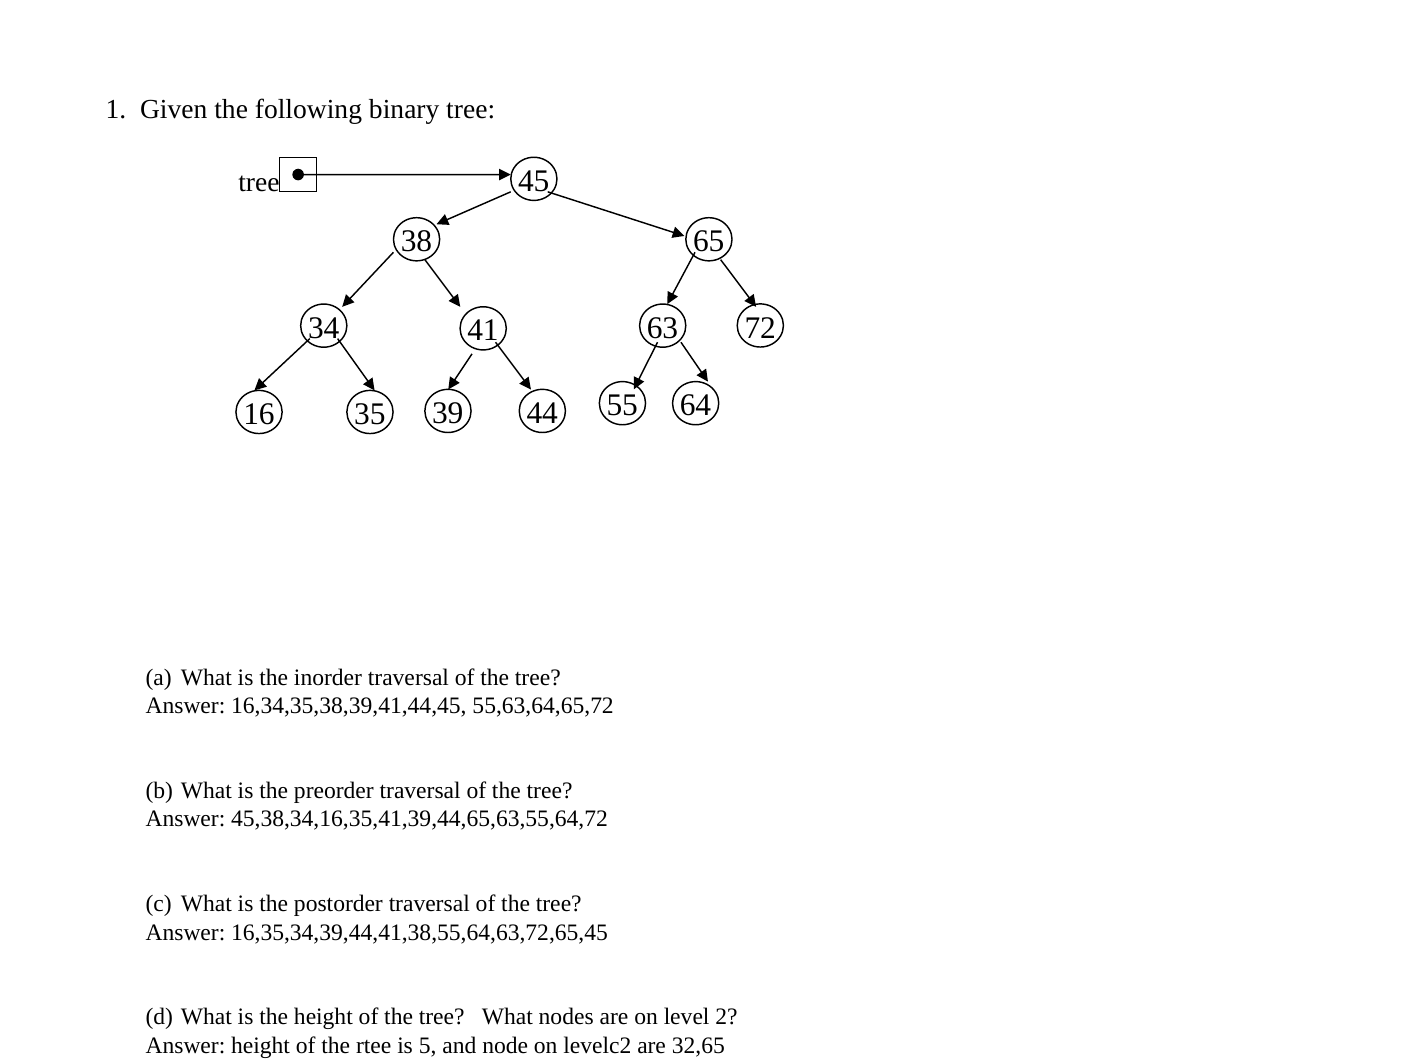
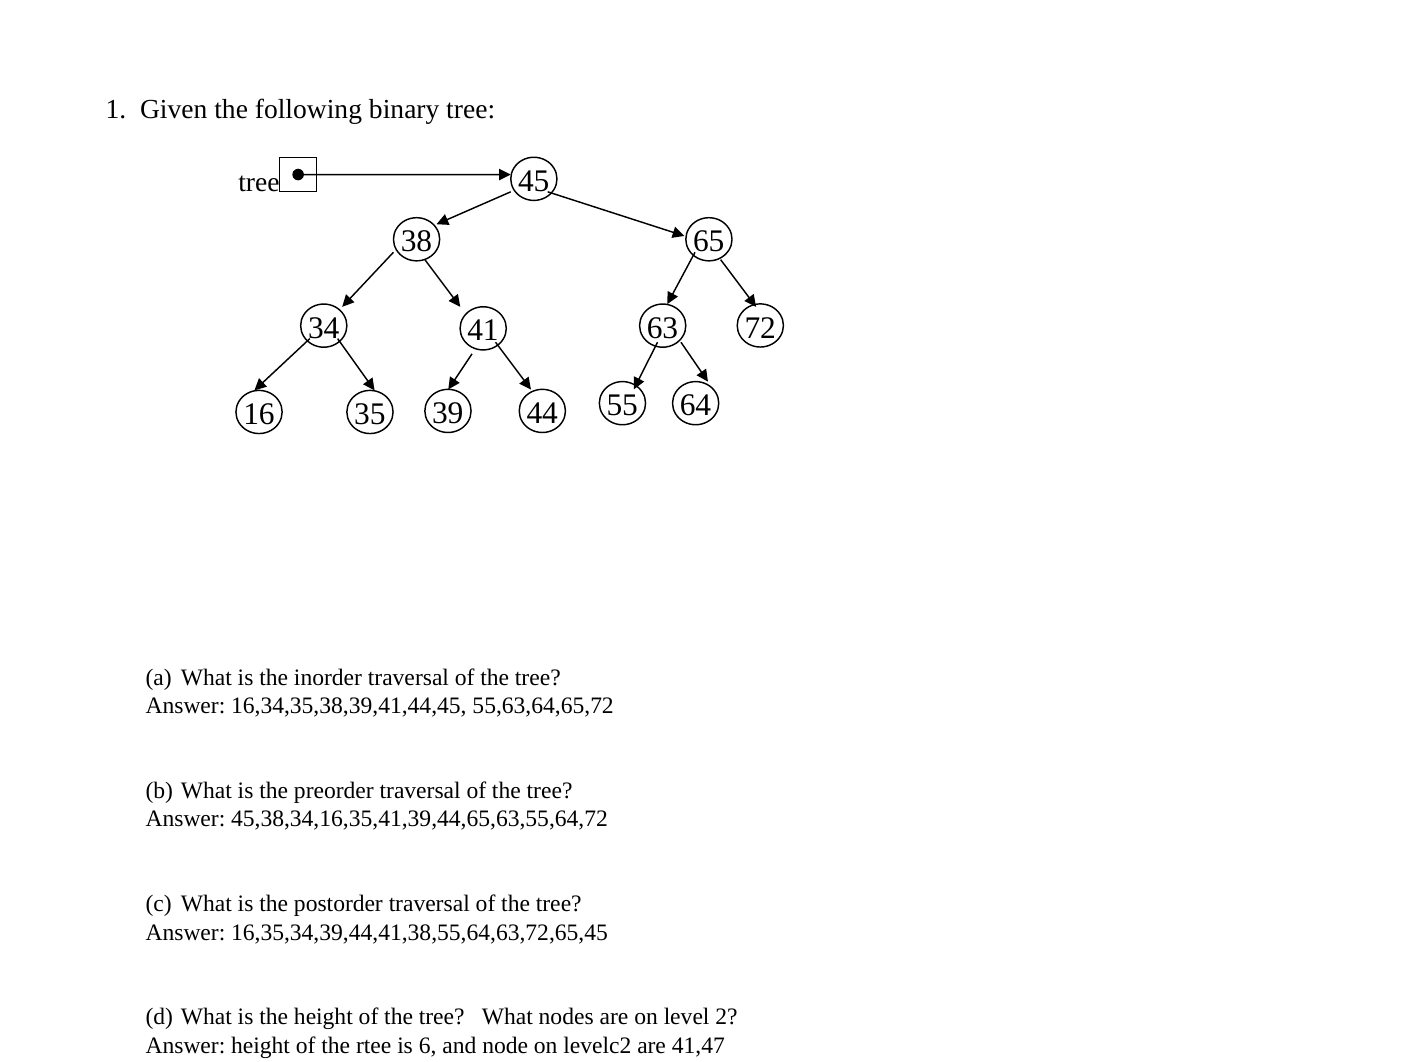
5: 5 -> 6 (428, 1046)
32,65: 32,65 -> 41,47 (698, 1046)
